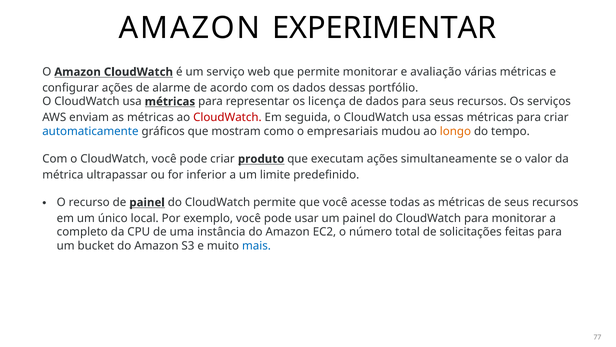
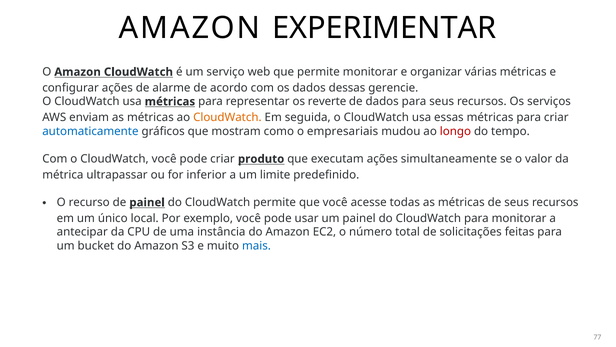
avaliação: avaliação -> organizar (436, 72)
portfólio: portfólio -> gerencie (393, 88)
licença: licença -> reverte (327, 101)
CloudWatch colour: red -> orange (227, 117)
longo colour: orange -> red (455, 131)
completo: completo -> antecipar (82, 232)
